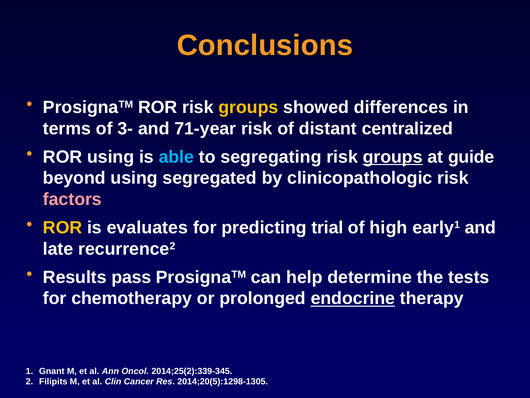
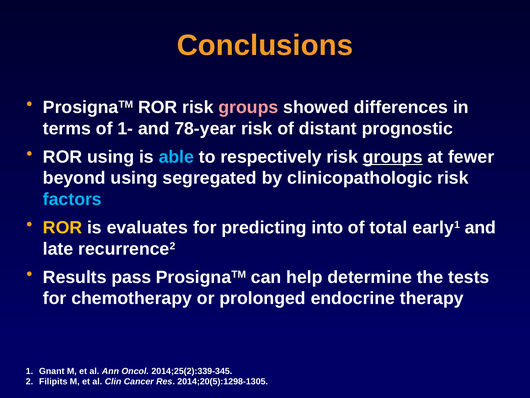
groups colour: yellow -> pink (248, 107)
3-: 3- -> 1- (125, 128)
71-year: 71-year -> 78-year (205, 128)
centralized: centralized -> prognostic (407, 128)
segregating: segregating -> respectively (271, 157)
guide: guide -> fewer (471, 157)
factors colour: pink -> light blue (72, 199)
trial: trial -> into (327, 227)
high: high -> total (389, 227)
endocrine underline: present -> none (353, 298)
